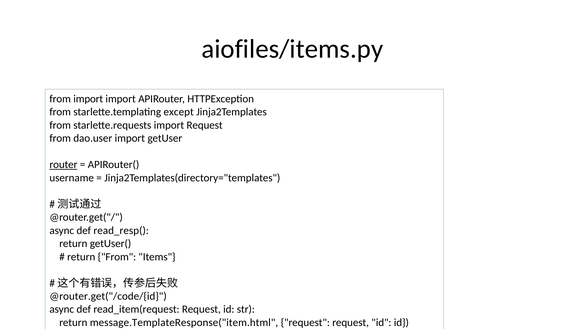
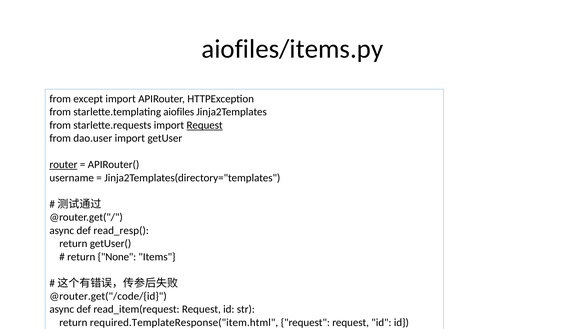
from import: import -> except (88, 99)
except: except -> aiofiles (179, 112)
Request underline: none -> present (205, 125)
return From: From -> None (117, 257)
message.TemplateResponse("item.html: message.TemplateResponse("item.html -> required.TemplateResponse("item.html (184, 323)
